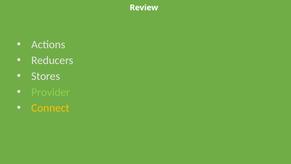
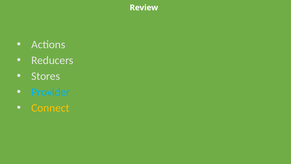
Provider colour: light green -> light blue (51, 92)
